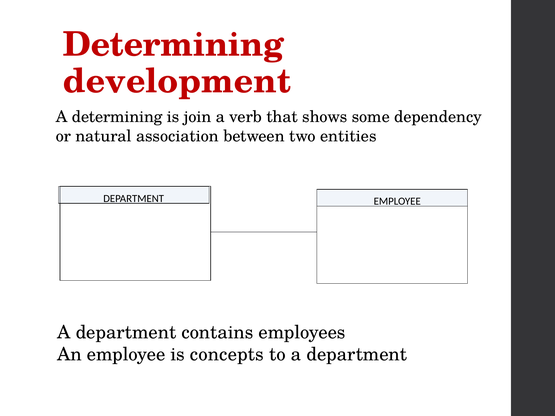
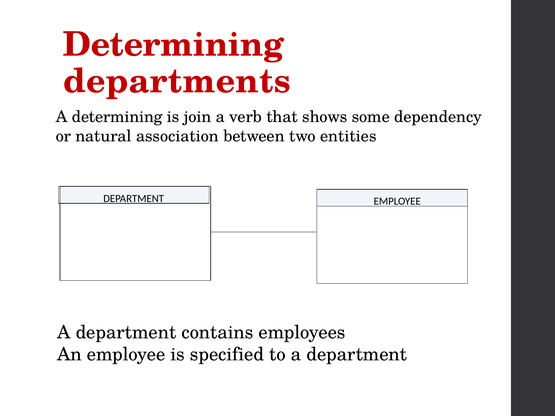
development: development -> departments (177, 81)
concepts: concepts -> specified (227, 355)
